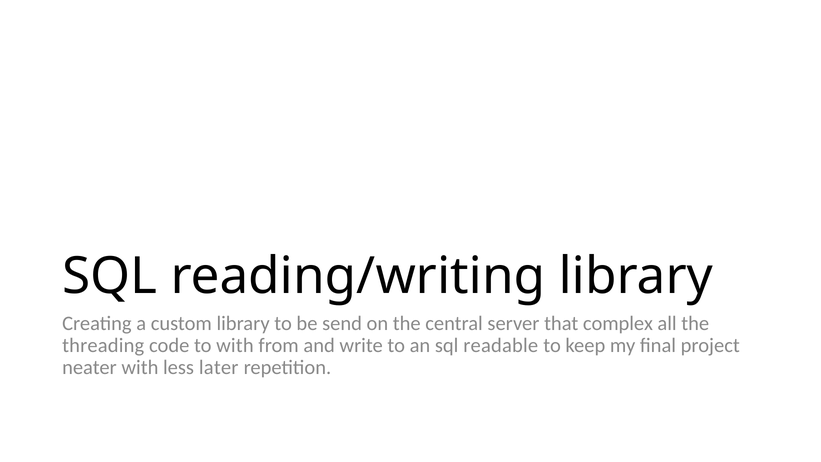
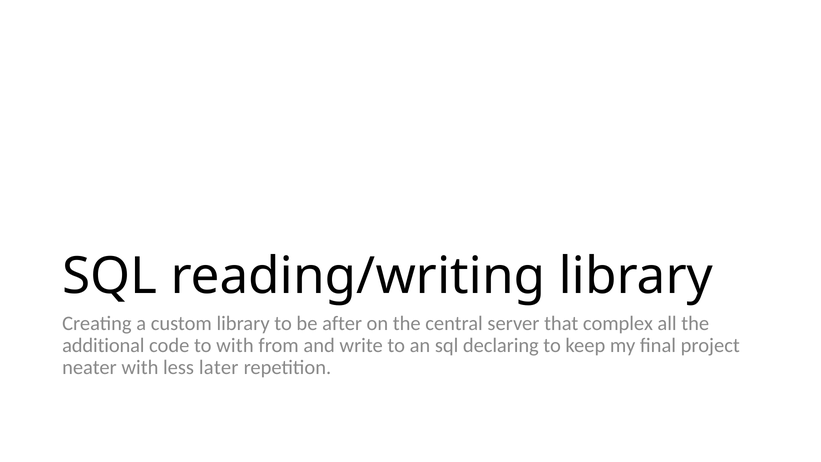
send: send -> after (342, 323)
threading: threading -> additional (103, 345)
readable: readable -> declaring (501, 345)
